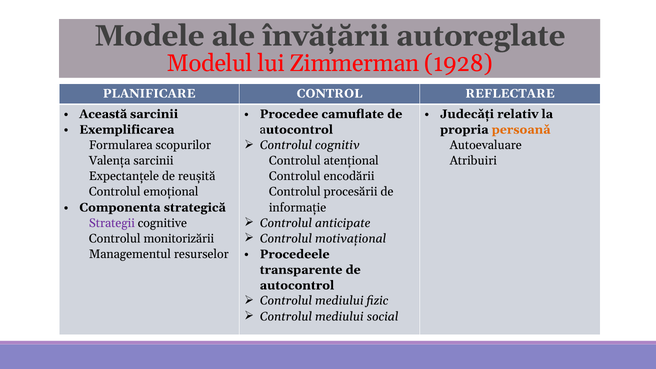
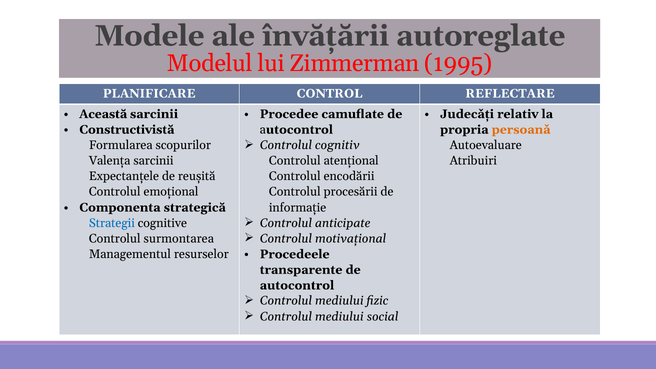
1928: 1928 -> 1995 (458, 63)
Exemplificarea: Exemplificarea -> Constructivistă (127, 130)
Strategii colour: purple -> blue (112, 223)
monitorizării: monitorizării -> surmontarea (179, 239)
